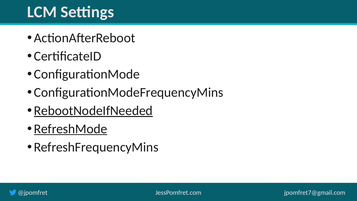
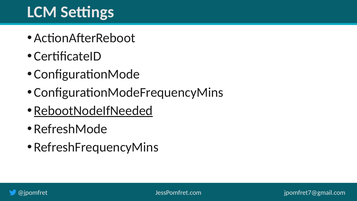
RefreshMode underline: present -> none (71, 129)
